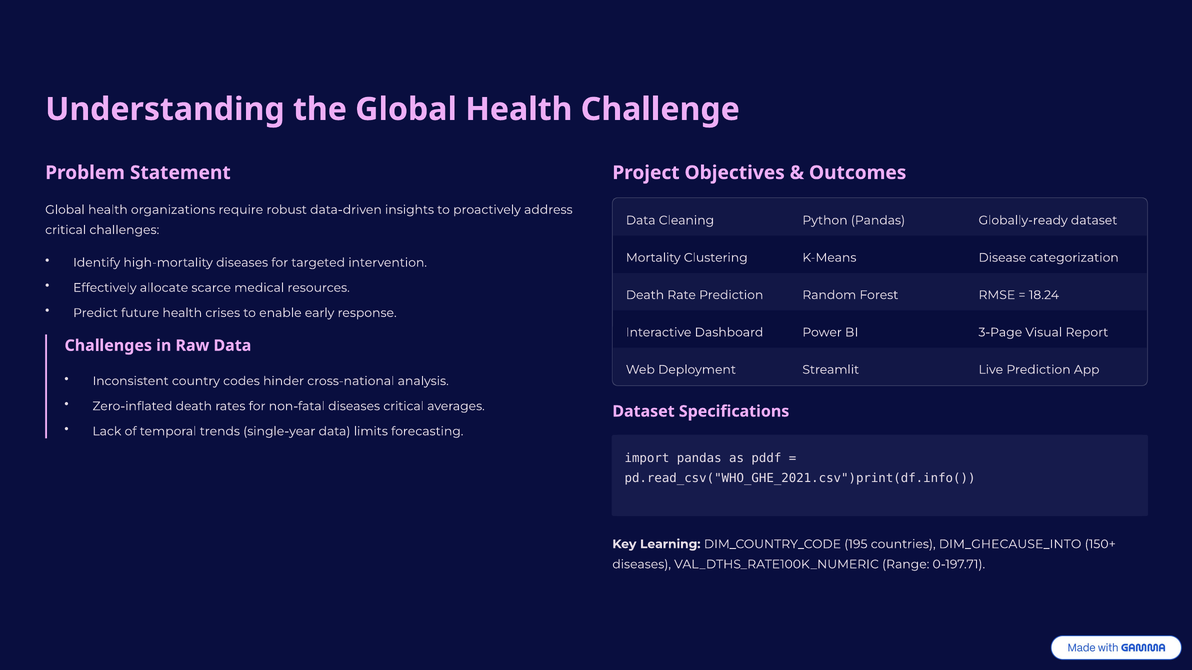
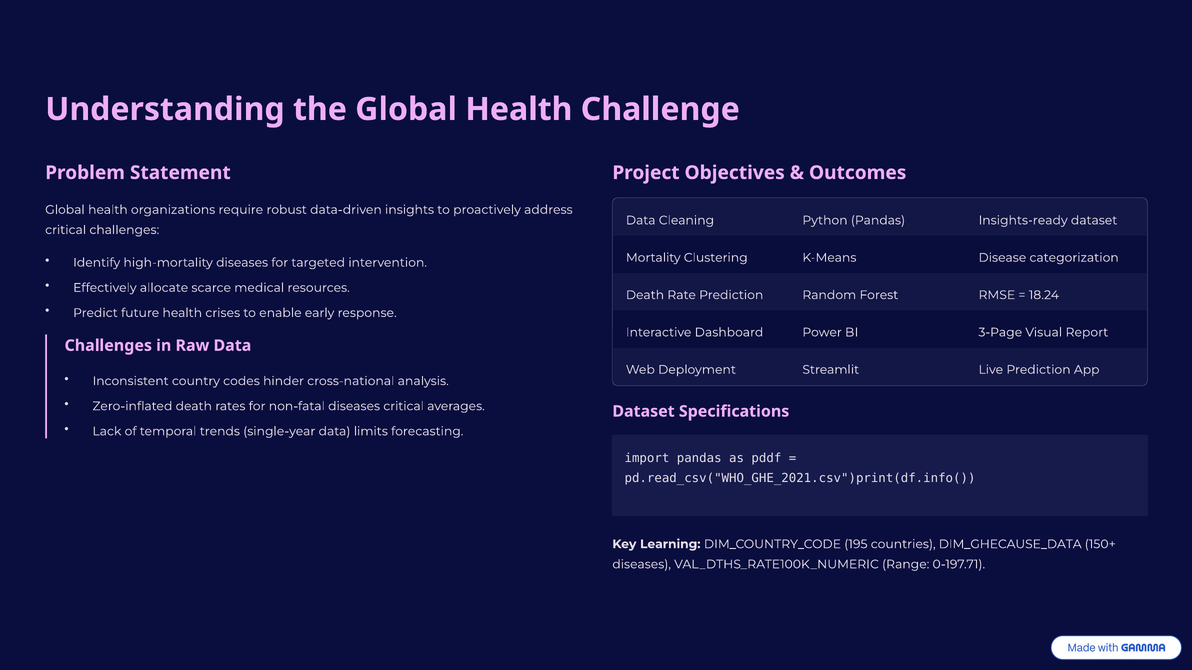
Globally-ready: Globally-ready -> Insights-ready (1023, 220)
DIM_GHECAUSE_INTO: DIM_GHECAUSE_INTO -> DIM_GHECAUSE_DATA (1010, 545)
